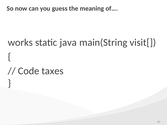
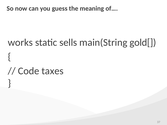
java: java -> sells (68, 42)
visit[: visit[ -> gold[ (143, 42)
